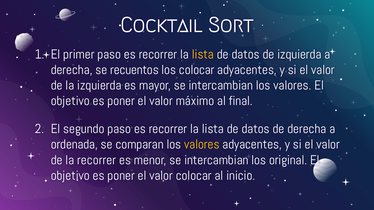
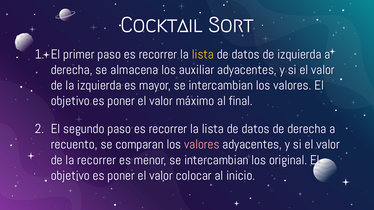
recuentos: recuentos -> almacena (134, 70)
los colocar: colocar -> auxiliar (197, 70)
ordenada: ordenada -> recuento (74, 145)
valores colour: yellow -> pink (202, 145)
